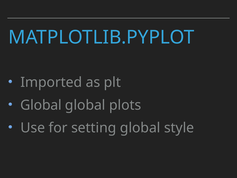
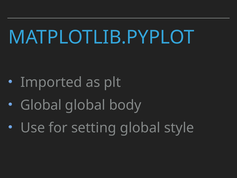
plots: plots -> body (125, 105)
